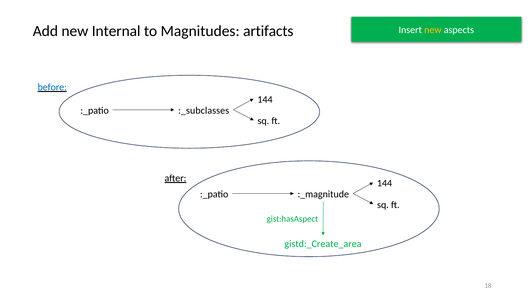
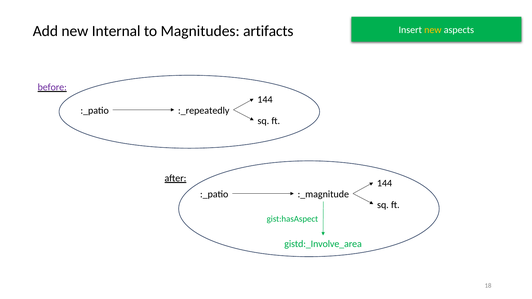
before colour: blue -> purple (52, 87)
:_subclasses: :_subclasses -> :_repeatedly (204, 111)
gistd:_Create_area: gistd:_Create_area -> gistd:_Involve_area (323, 244)
